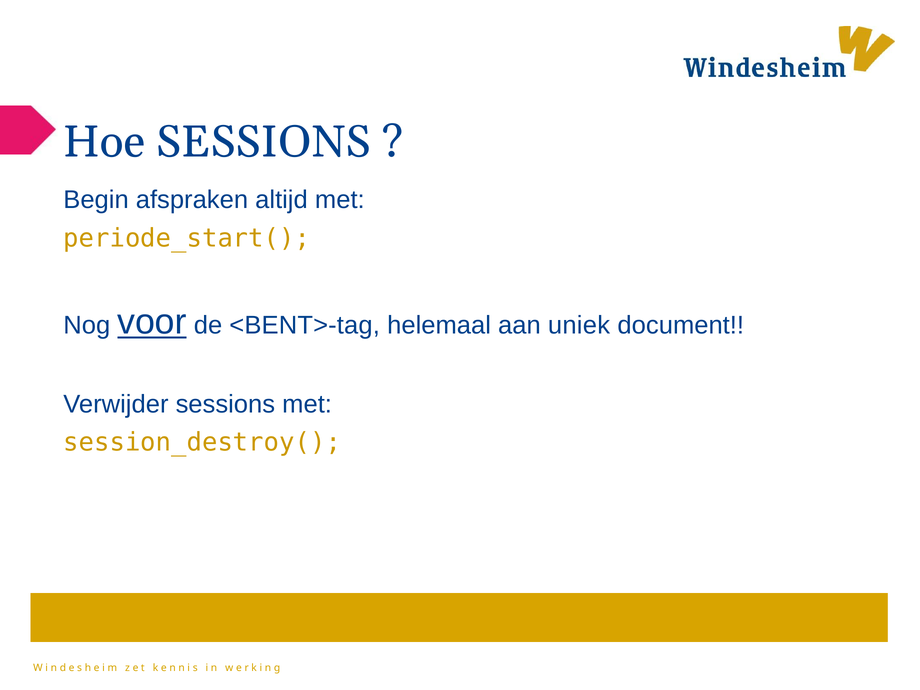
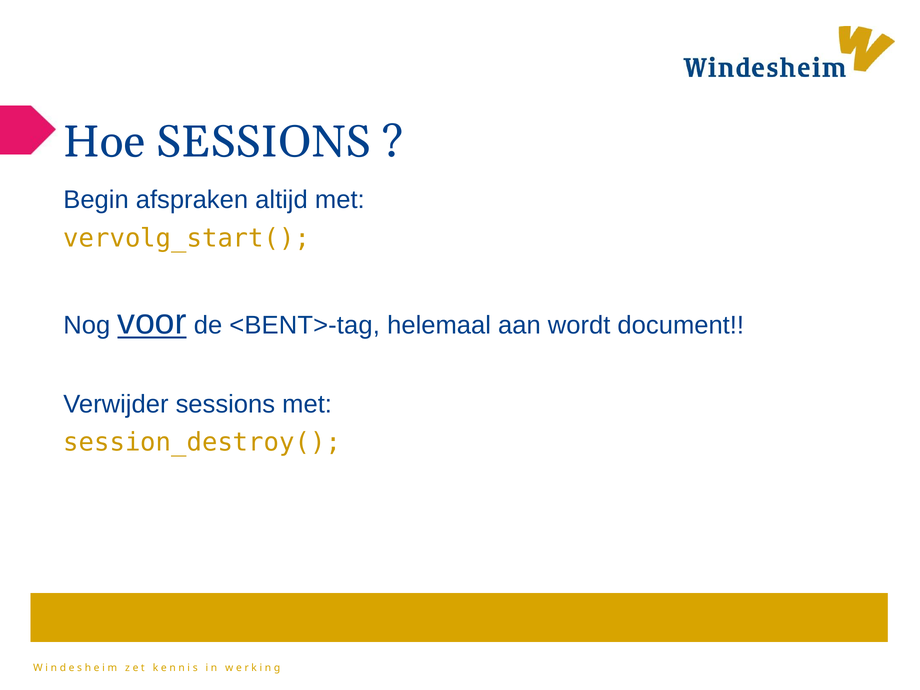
periode_start(: periode_start( -> vervolg_start( (187, 238)
uniek: uniek -> wordt (579, 325)
